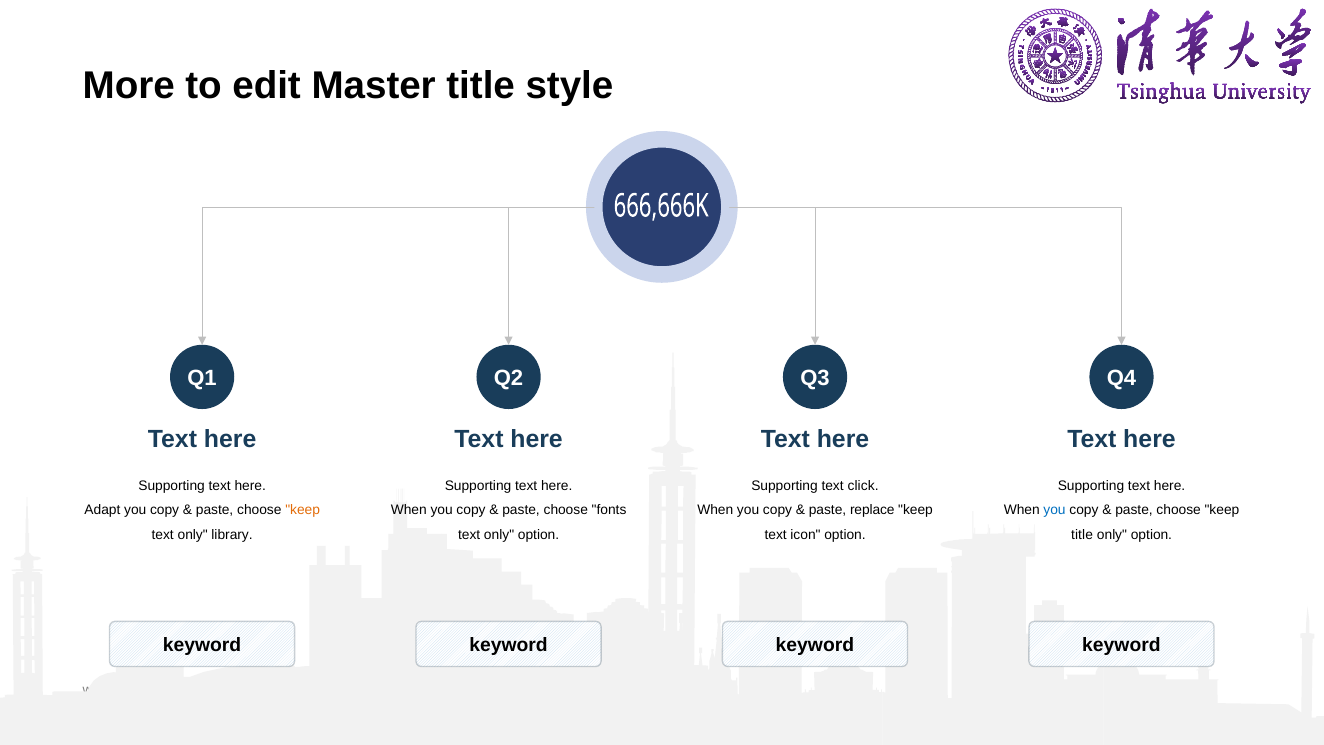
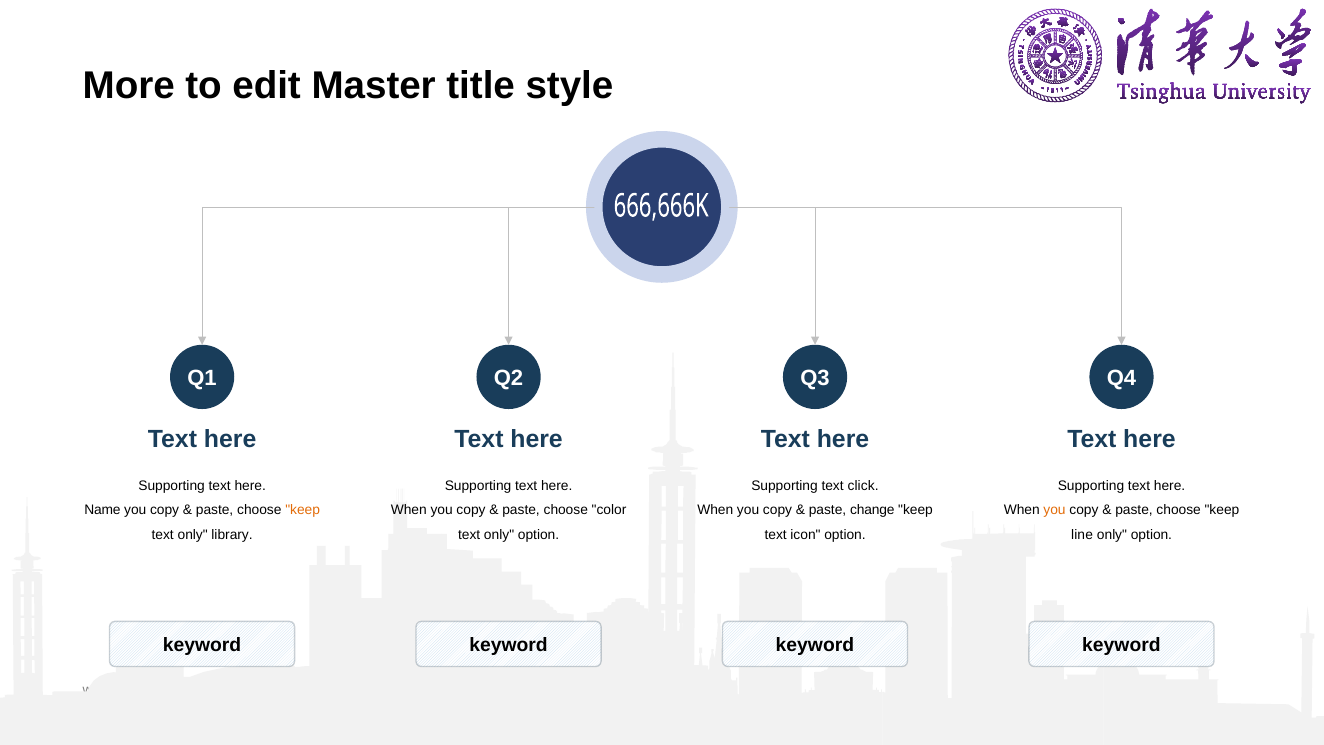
Adapt: Adapt -> Name (102, 510)
fonts: fonts -> color (609, 510)
replace: replace -> change (872, 510)
you colour: blue -> orange (1055, 510)
title: title -> line (1082, 535)
